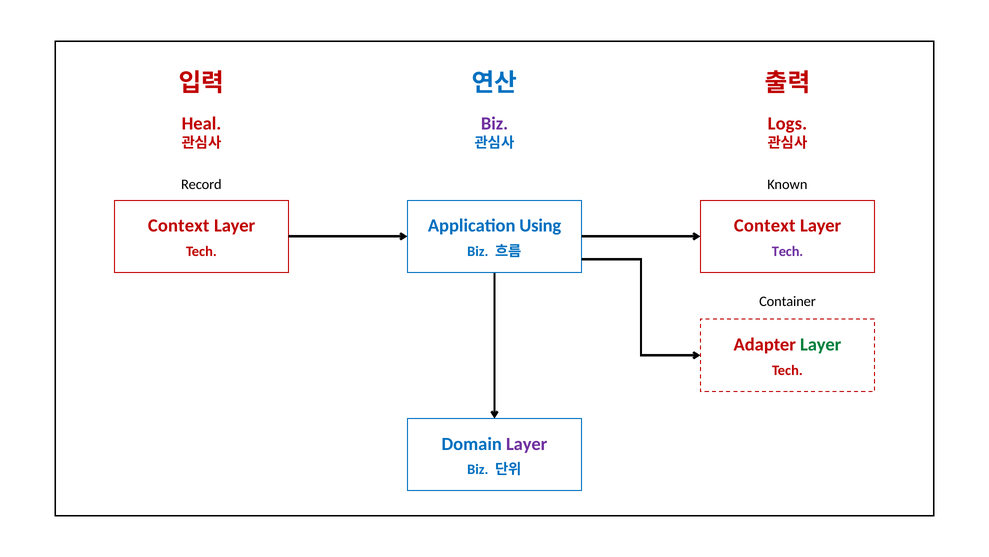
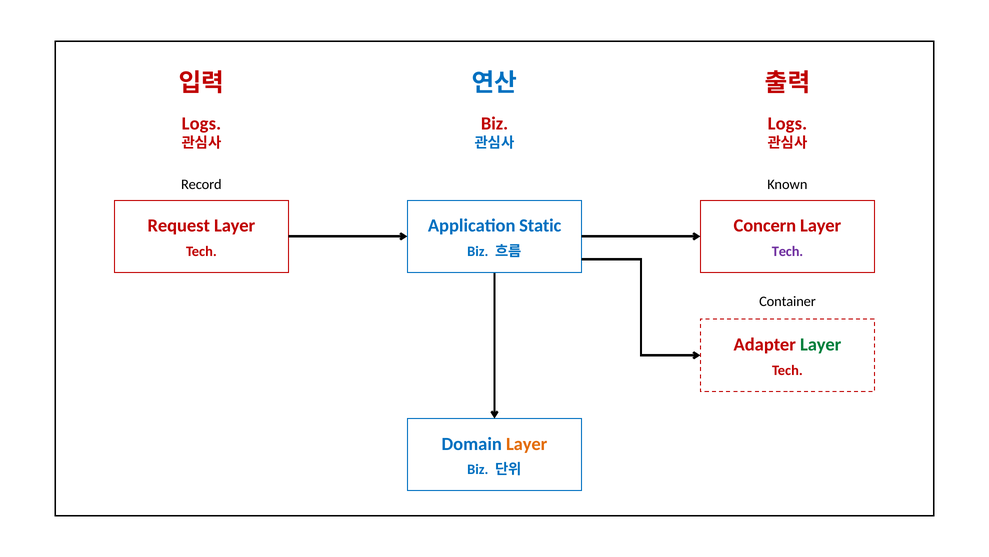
Heal: Heal -> Logs (201, 124)
Biz colour: purple -> red (494, 124)
Context: Context -> Request (179, 226)
Using: Using -> Static (540, 226)
Context: Context -> Concern (765, 226)
Layer colour: purple -> orange (527, 443)
